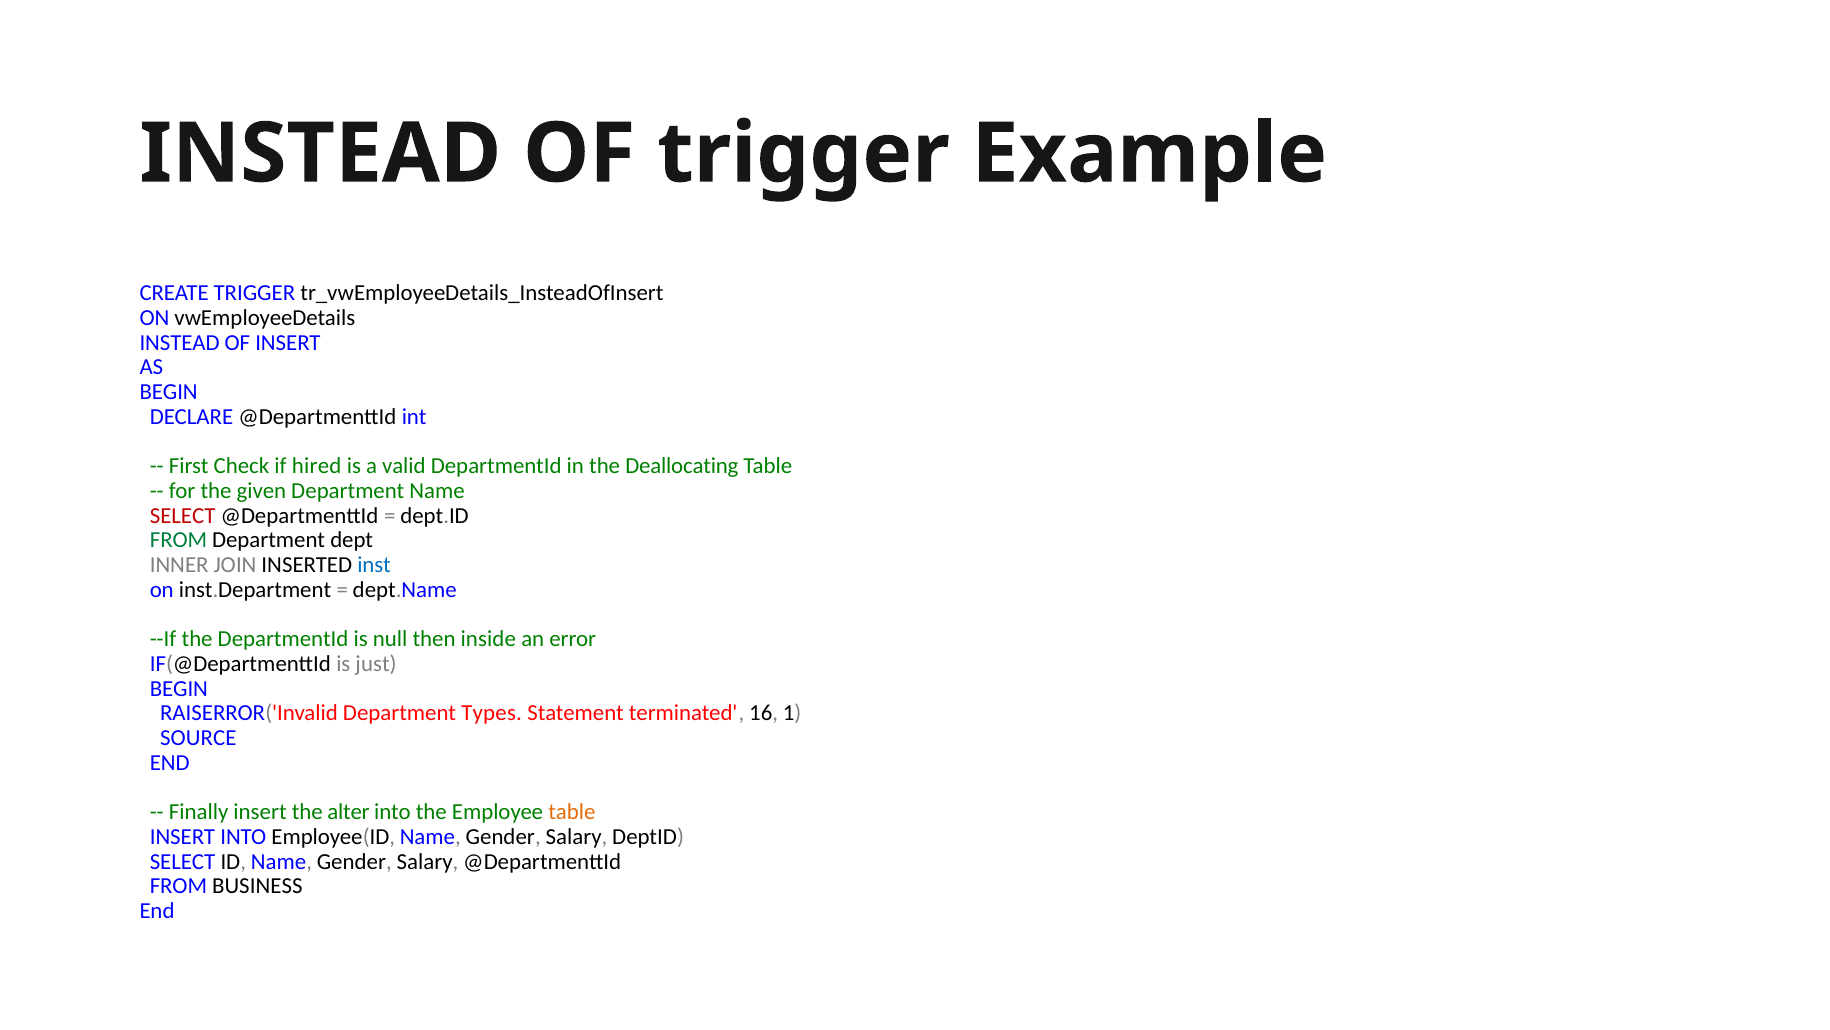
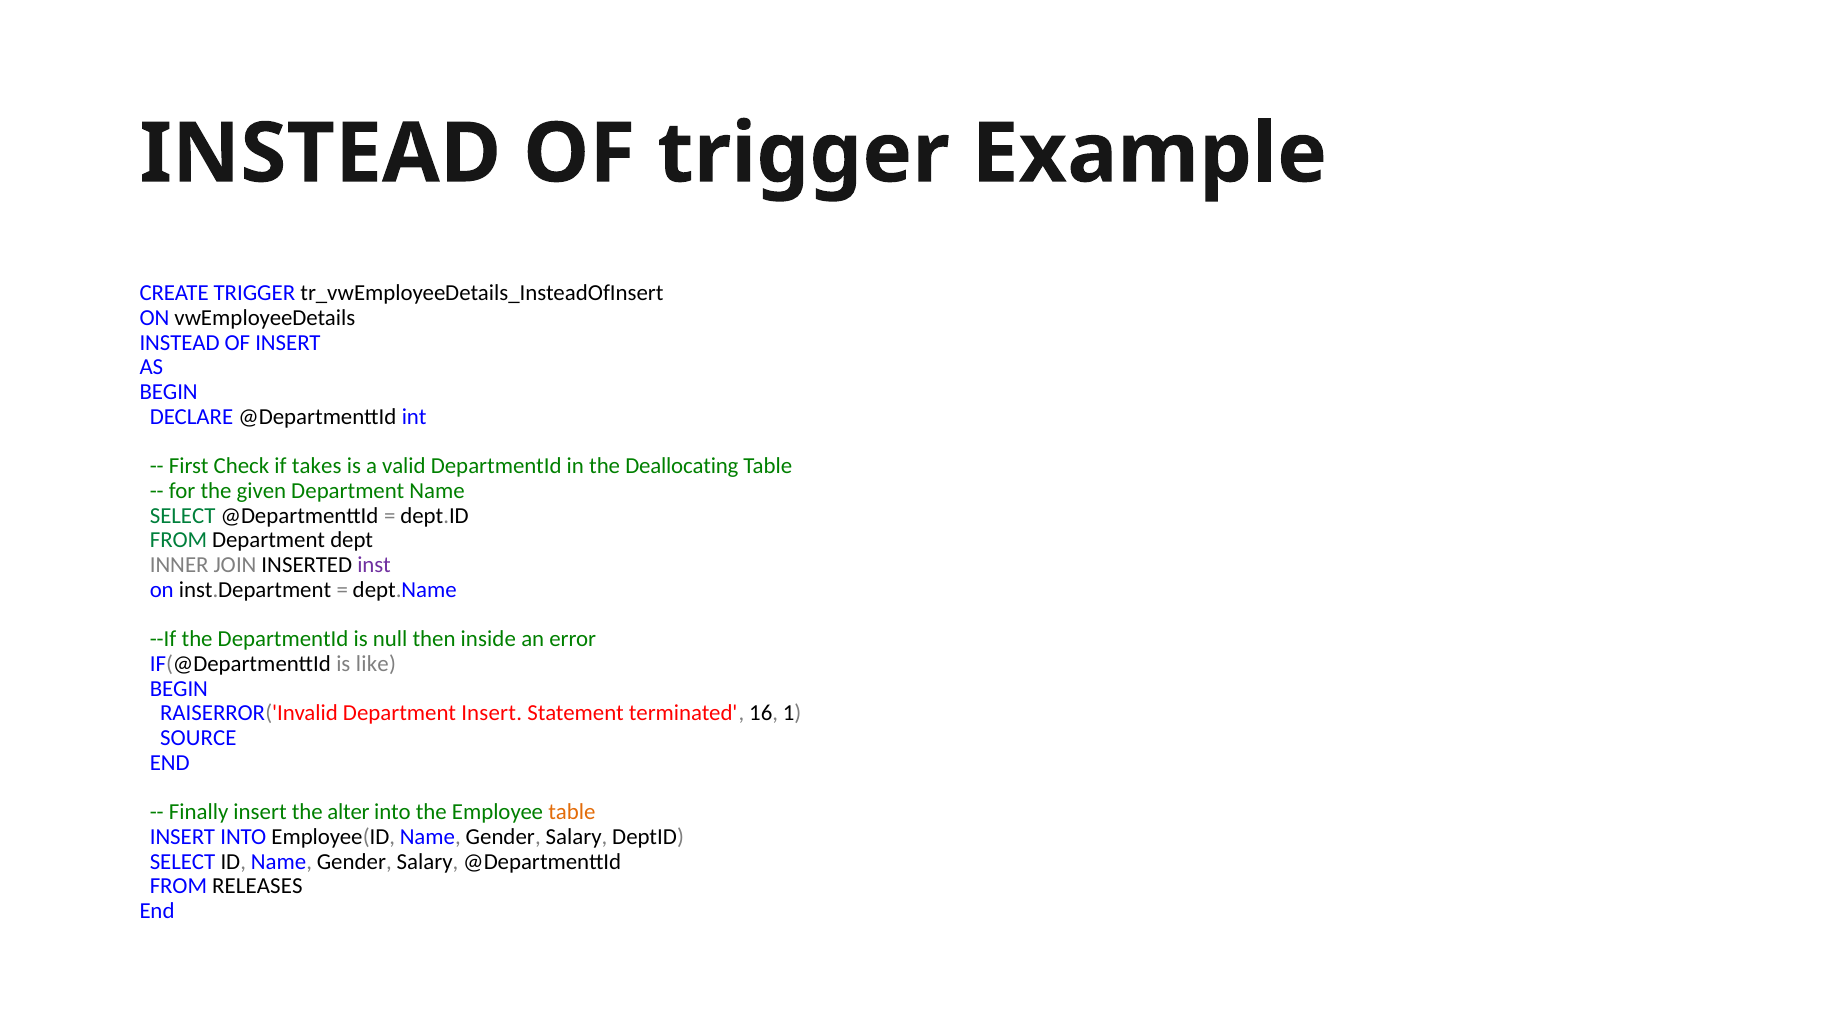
hired: hired -> takes (317, 466)
SELECT colour: red -> green (183, 515)
inst colour: blue -> purple (374, 565)
just: just -> like (376, 664)
Department Types: Types -> Insert (492, 713)
BUSINESS: BUSINESS -> RELEASES (257, 886)
